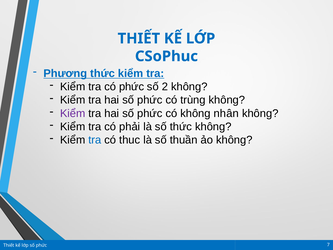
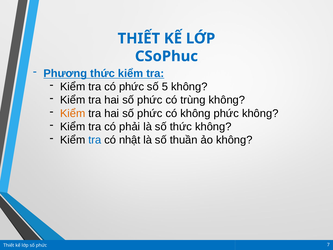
2: 2 -> 5 (165, 87)
Kiểm colour: purple -> orange (73, 113)
không nhân: nhân -> phức (226, 113)
thuc: thuc -> nhật (130, 140)
